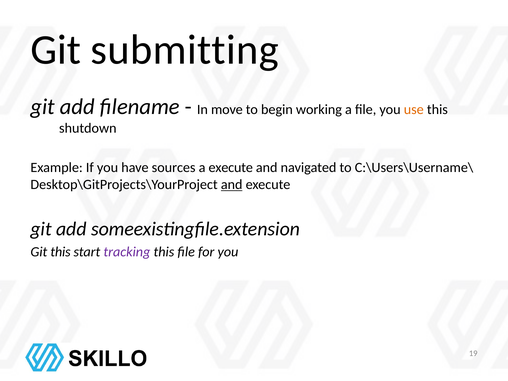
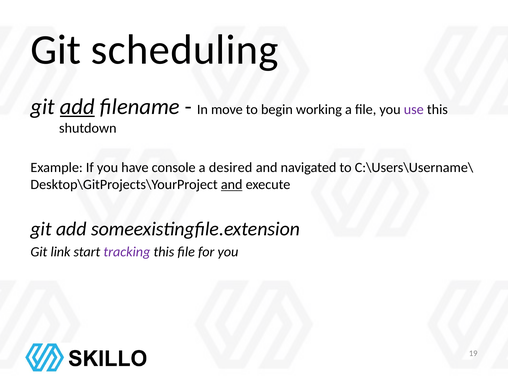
submitting: submitting -> scheduling (185, 50)
add underline: none -> present (77, 107)
use colour: orange -> purple (414, 109)
sources: sources -> console (174, 168)
a execute: execute -> desired (231, 168)
Git this: this -> link (60, 252)
